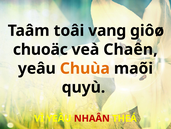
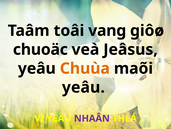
Chaên: Chaên -> Jeâsus (131, 49)
quyù: quyù -> yeâu (83, 87)
NHAÂN colour: red -> purple (92, 118)
